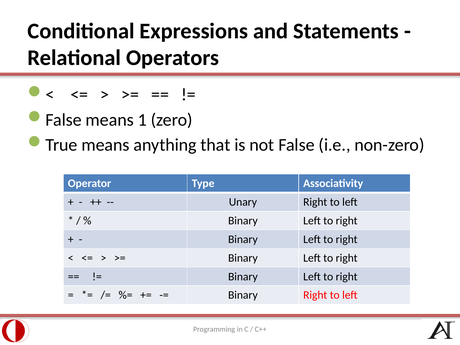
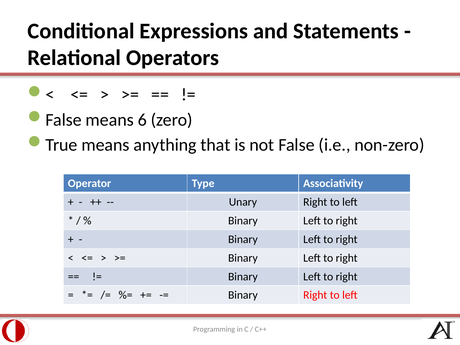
1: 1 -> 6 (142, 120)
